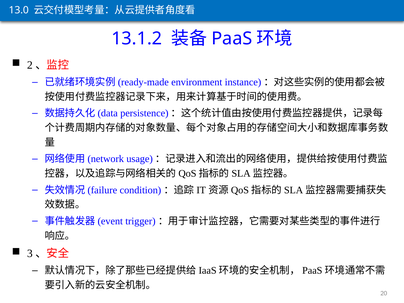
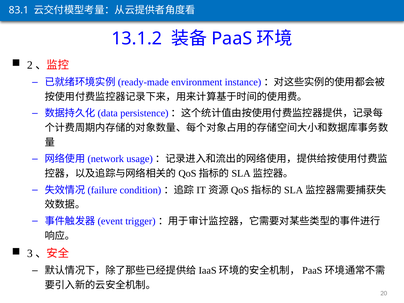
13.0: 13.0 -> 83.1 (19, 10)
